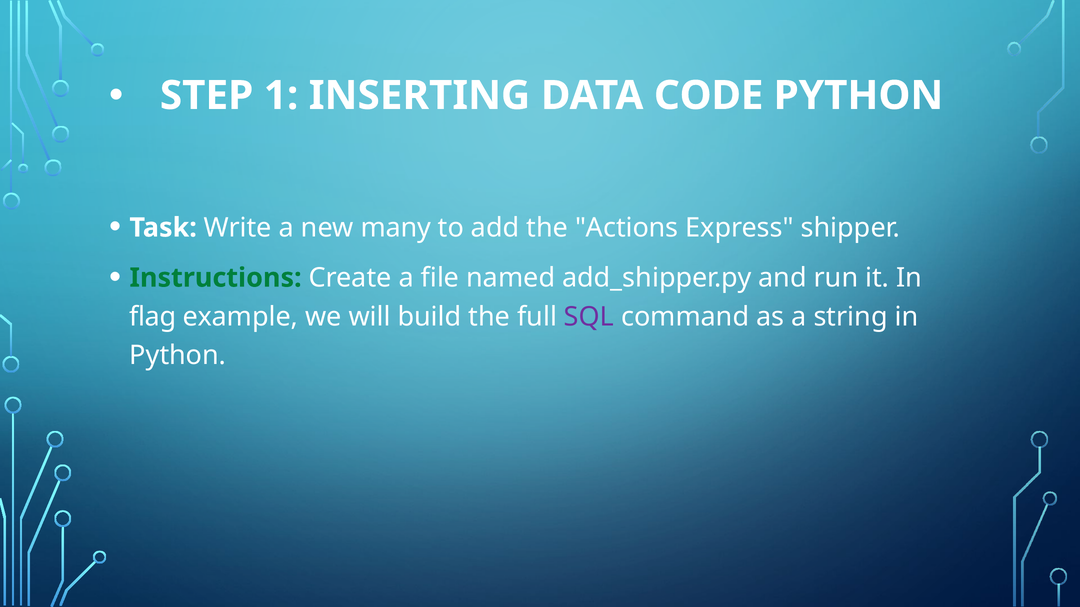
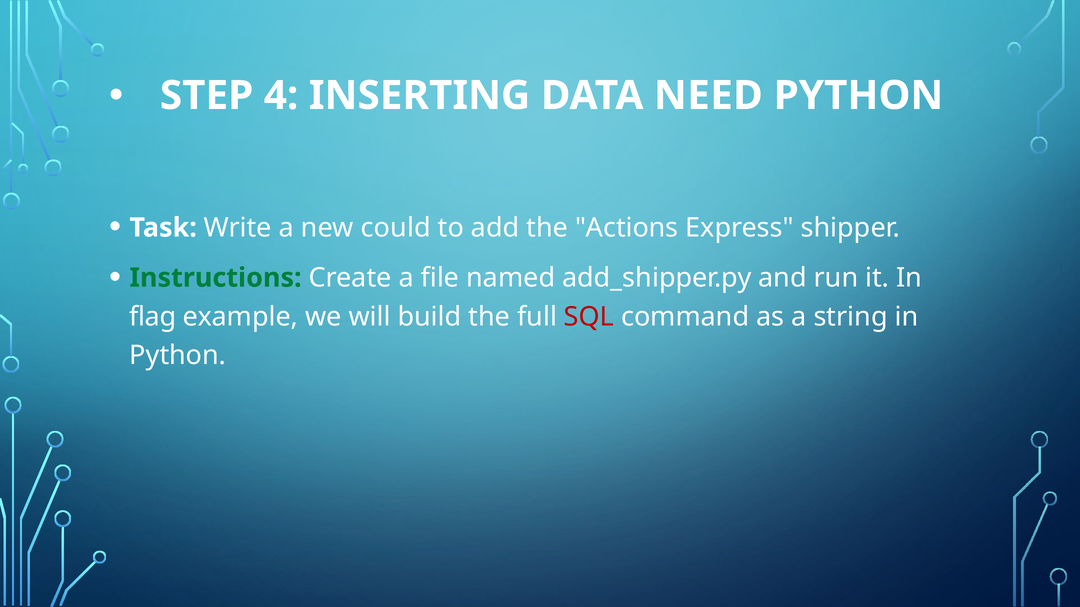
1: 1 -> 4 (281, 96)
CODE: CODE -> NEED (708, 96)
many: many -> could (396, 228)
SQL colour: purple -> red (589, 317)
